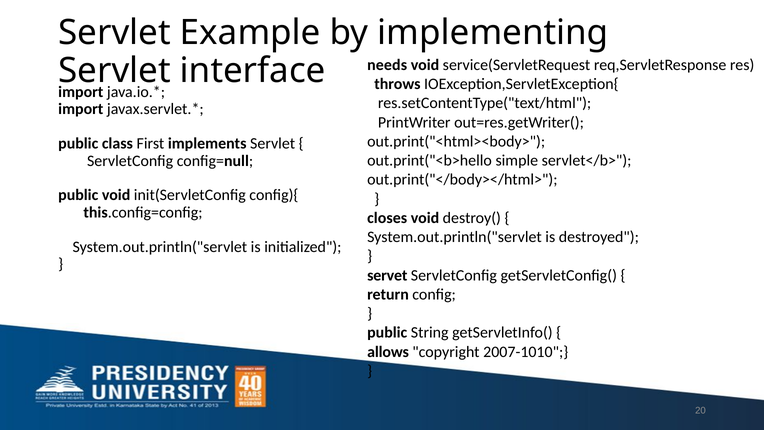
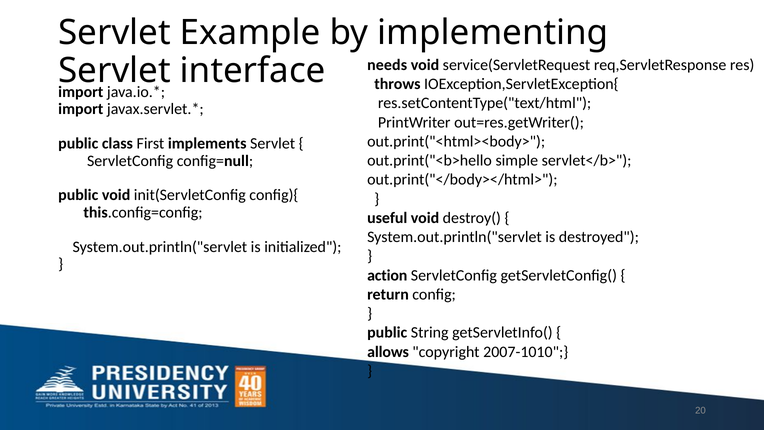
closes: closes -> useful (387, 218)
servet: servet -> action (387, 275)
